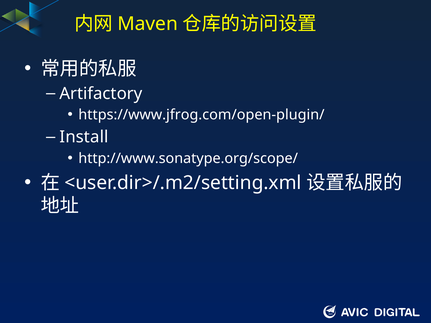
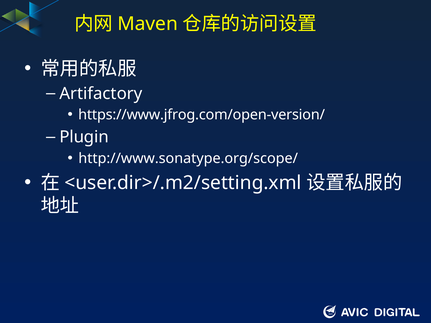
https://www.jfrog.com/open-plugin/: https://www.jfrog.com/open-plugin/ -> https://www.jfrog.com/open-version/ (202, 115)
Install: Install -> Plugin (84, 137)
